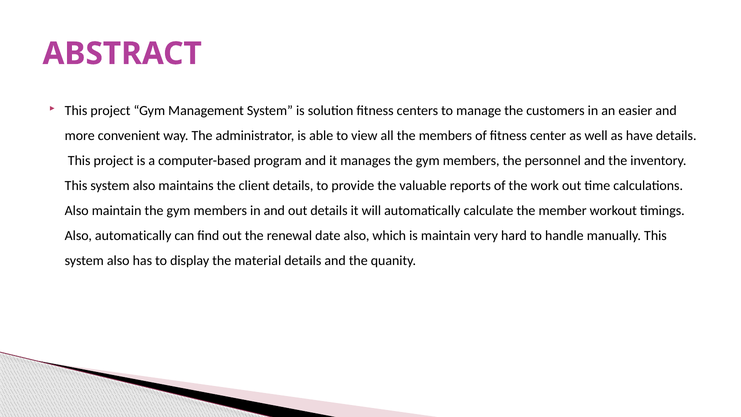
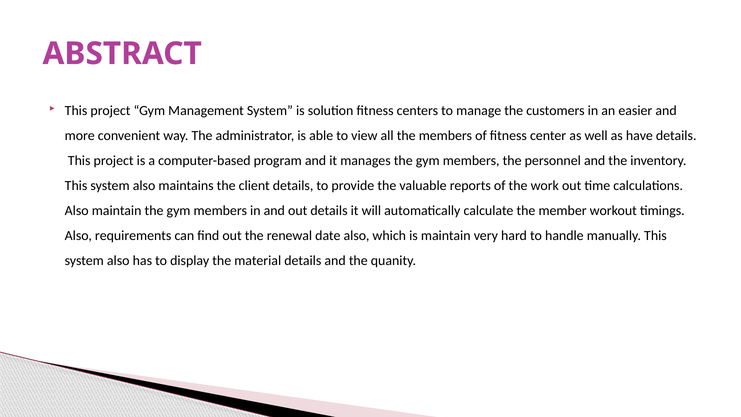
Also automatically: automatically -> requirements (133, 235)
